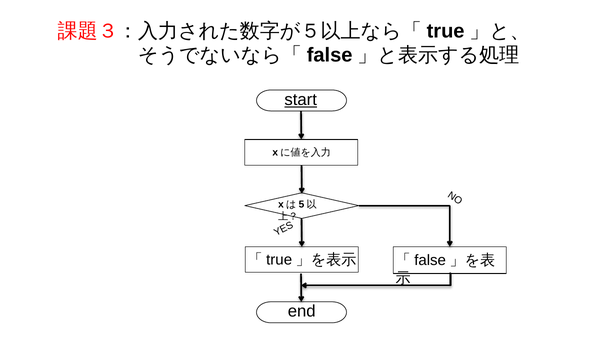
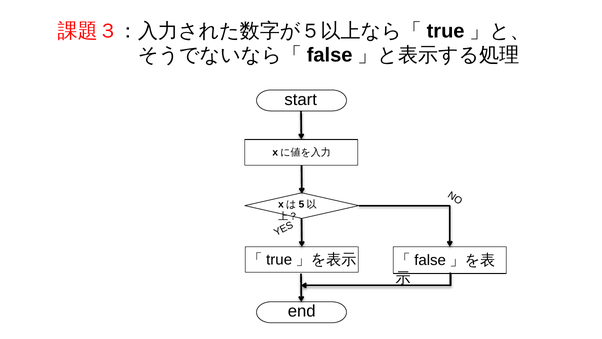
start underline: present -> none (301, 99)
